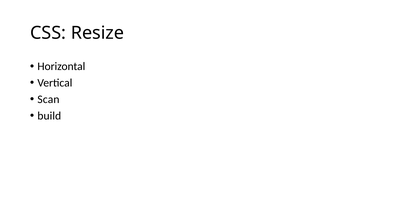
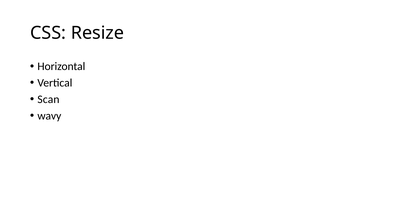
build: build -> wavy (49, 116)
